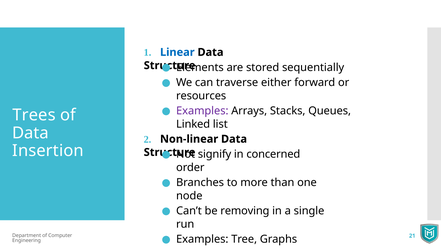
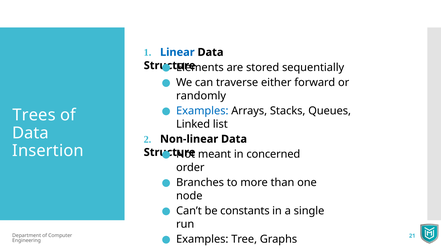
resources: resources -> randomly (201, 96)
Examples colour: purple -> blue (202, 111)
signify: signify -> meant (215, 154)
removing: removing -> constants (245, 211)
